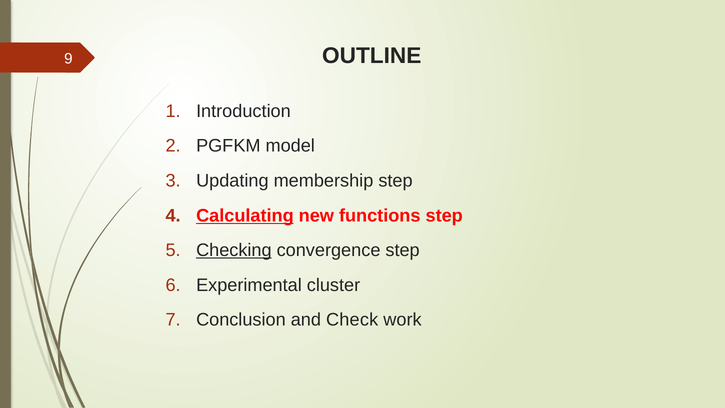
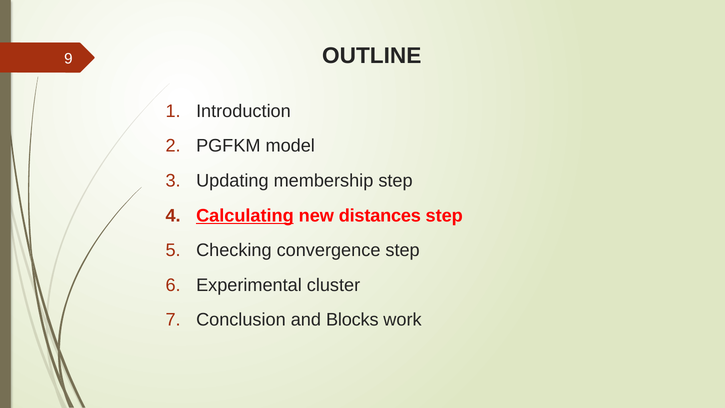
functions: functions -> distances (380, 215)
Checking underline: present -> none (234, 250)
Check: Check -> Blocks (352, 320)
